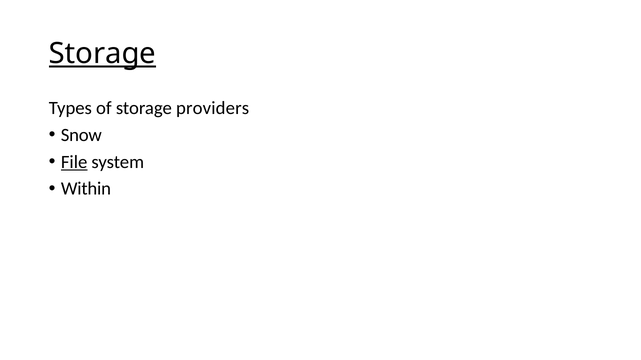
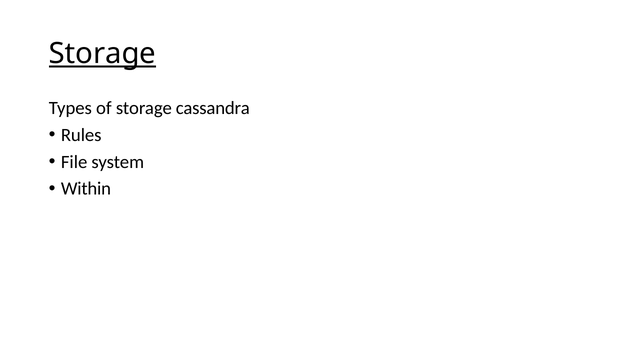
providers: providers -> cassandra (213, 108)
Snow: Snow -> Rules (81, 135)
File underline: present -> none (74, 162)
